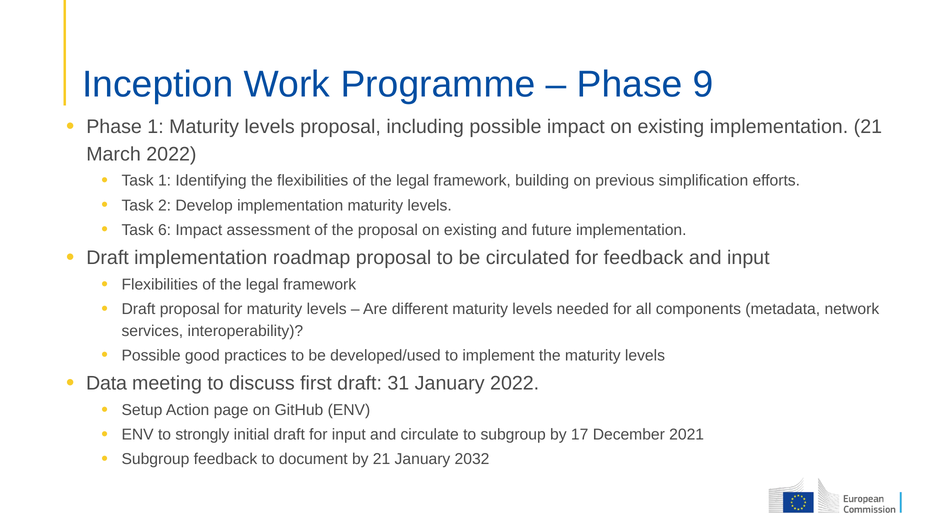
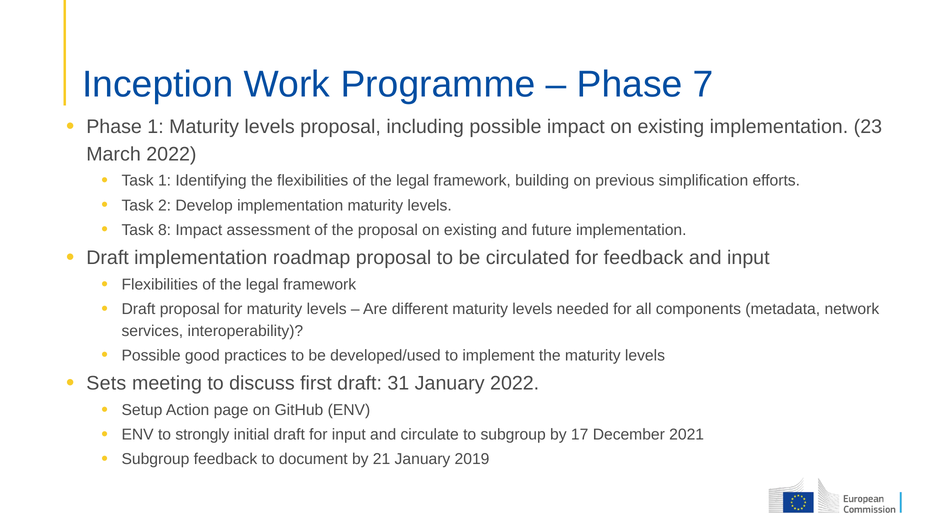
9: 9 -> 7 (703, 84)
implementation 21: 21 -> 23 (868, 127)
6: 6 -> 8 (165, 230)
Data: Data -> Sets (106, 383)
2032: 2032 -> 2019 (472, 459)
